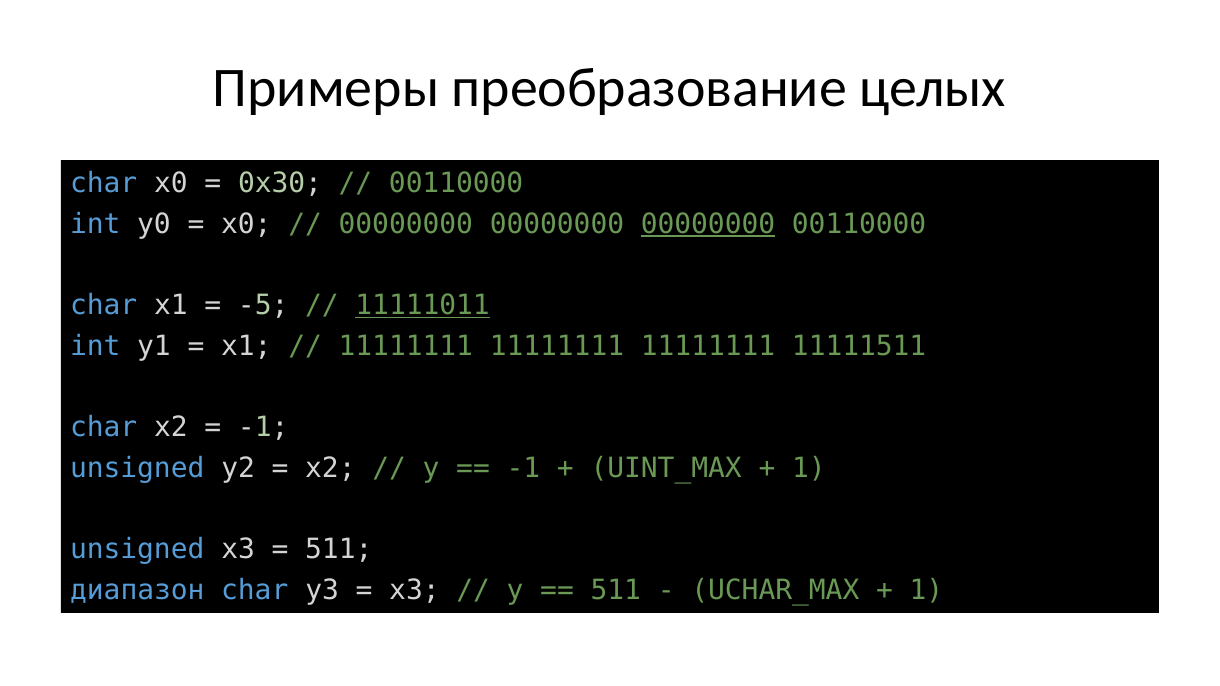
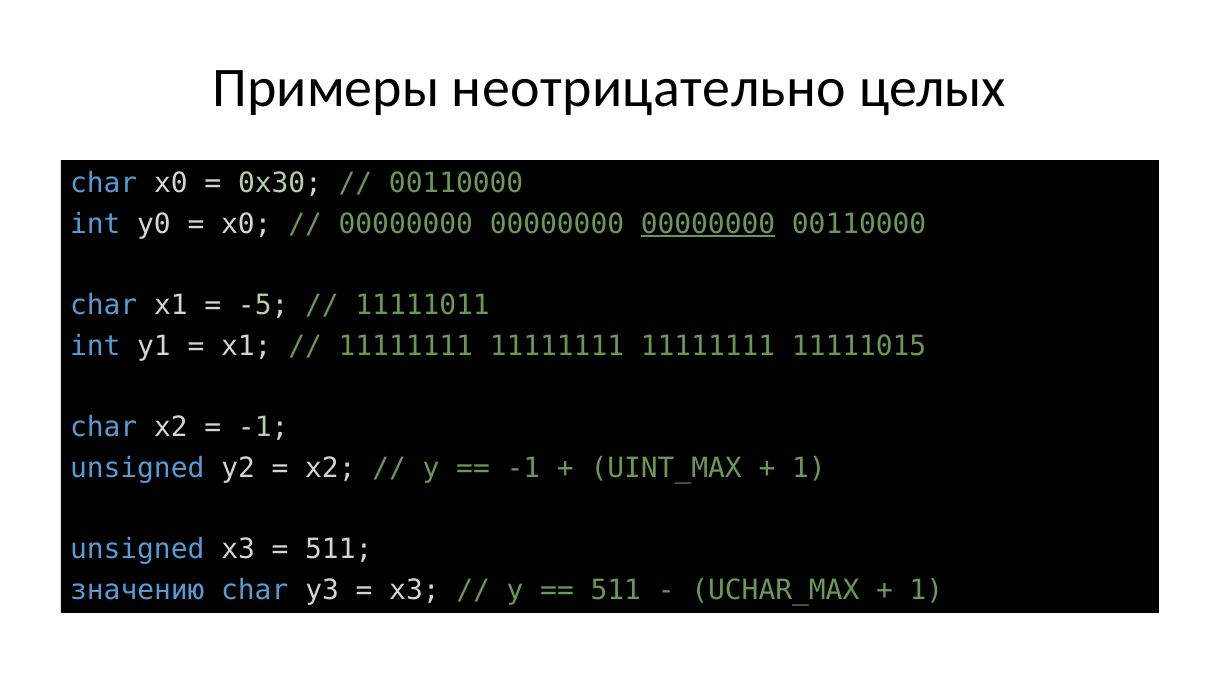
преобразование: преобразование -> неотрицательно (649, 89)
11111011 underline: present -> none (423, 305)
11111511: 11111511 -> 11111015 (859, 346)
диапазон: диапазон -> значению (137, 590)
